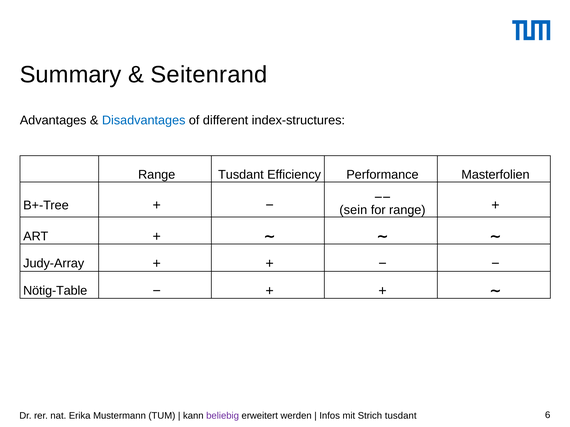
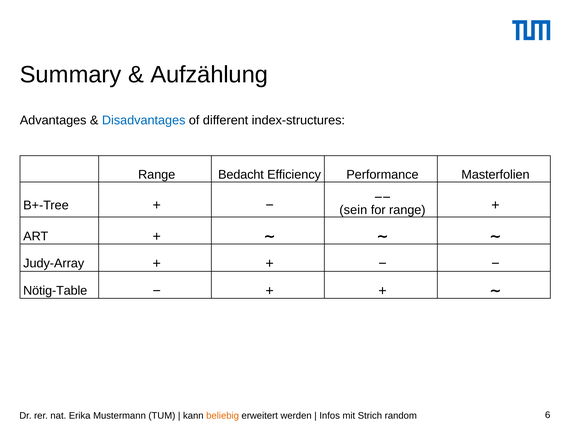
Seitenrand: Seitenrand -> Aufzählung (209, 75)
Range Tusdant: Tusdant -> Bedacht (241, 175)
beliebig colour: purple -> orange (223, 416)
Strich tusdant: tusdant -> random (401, 416)
